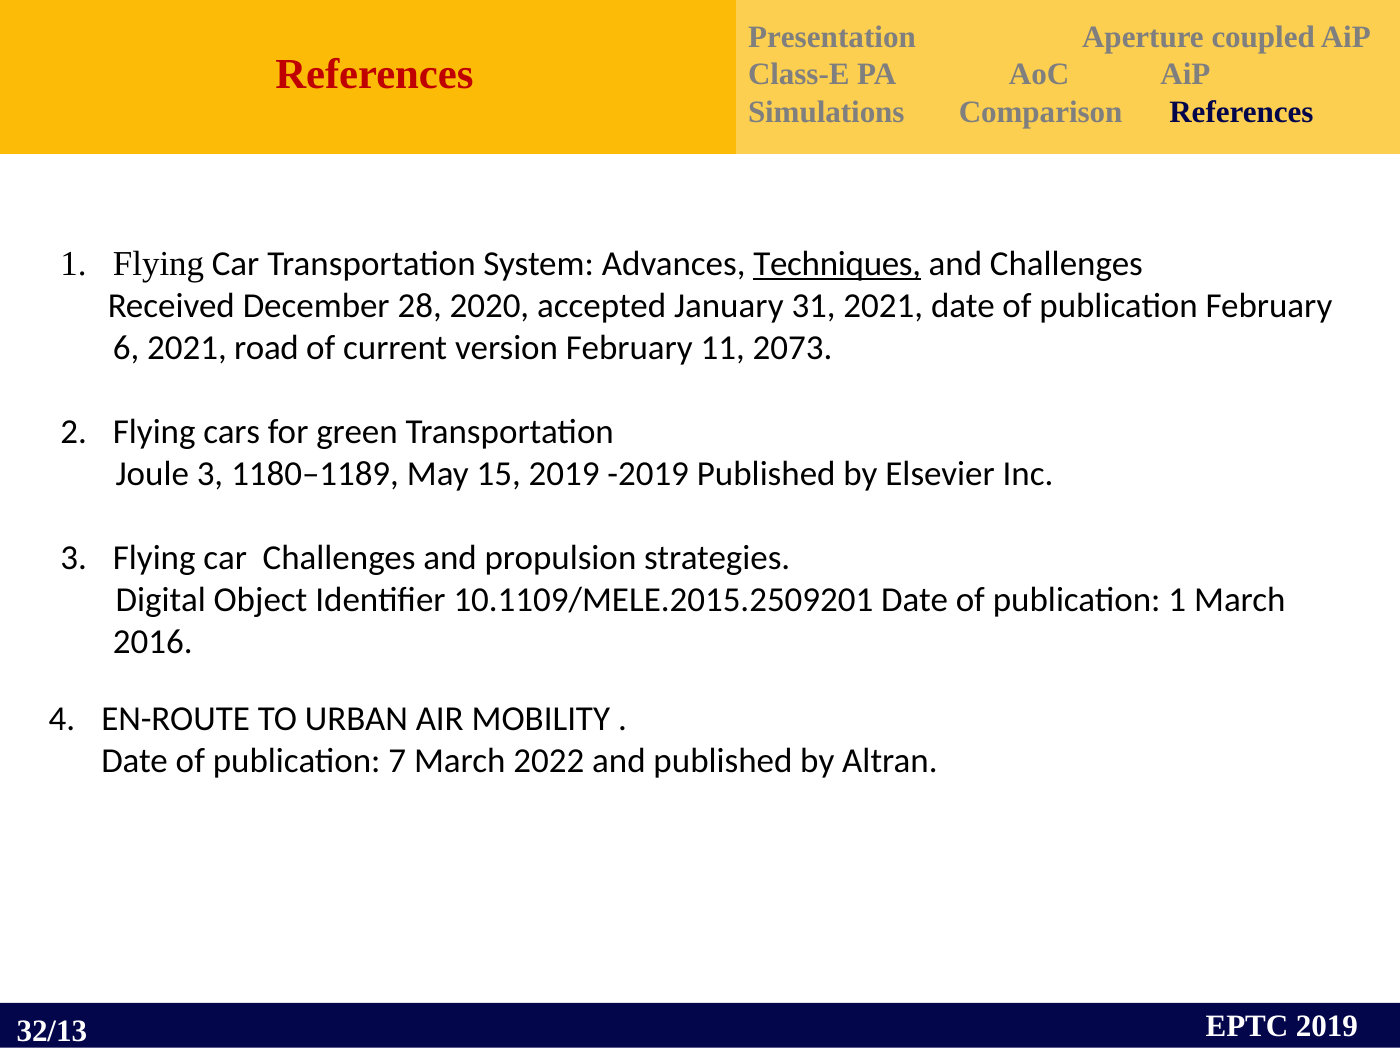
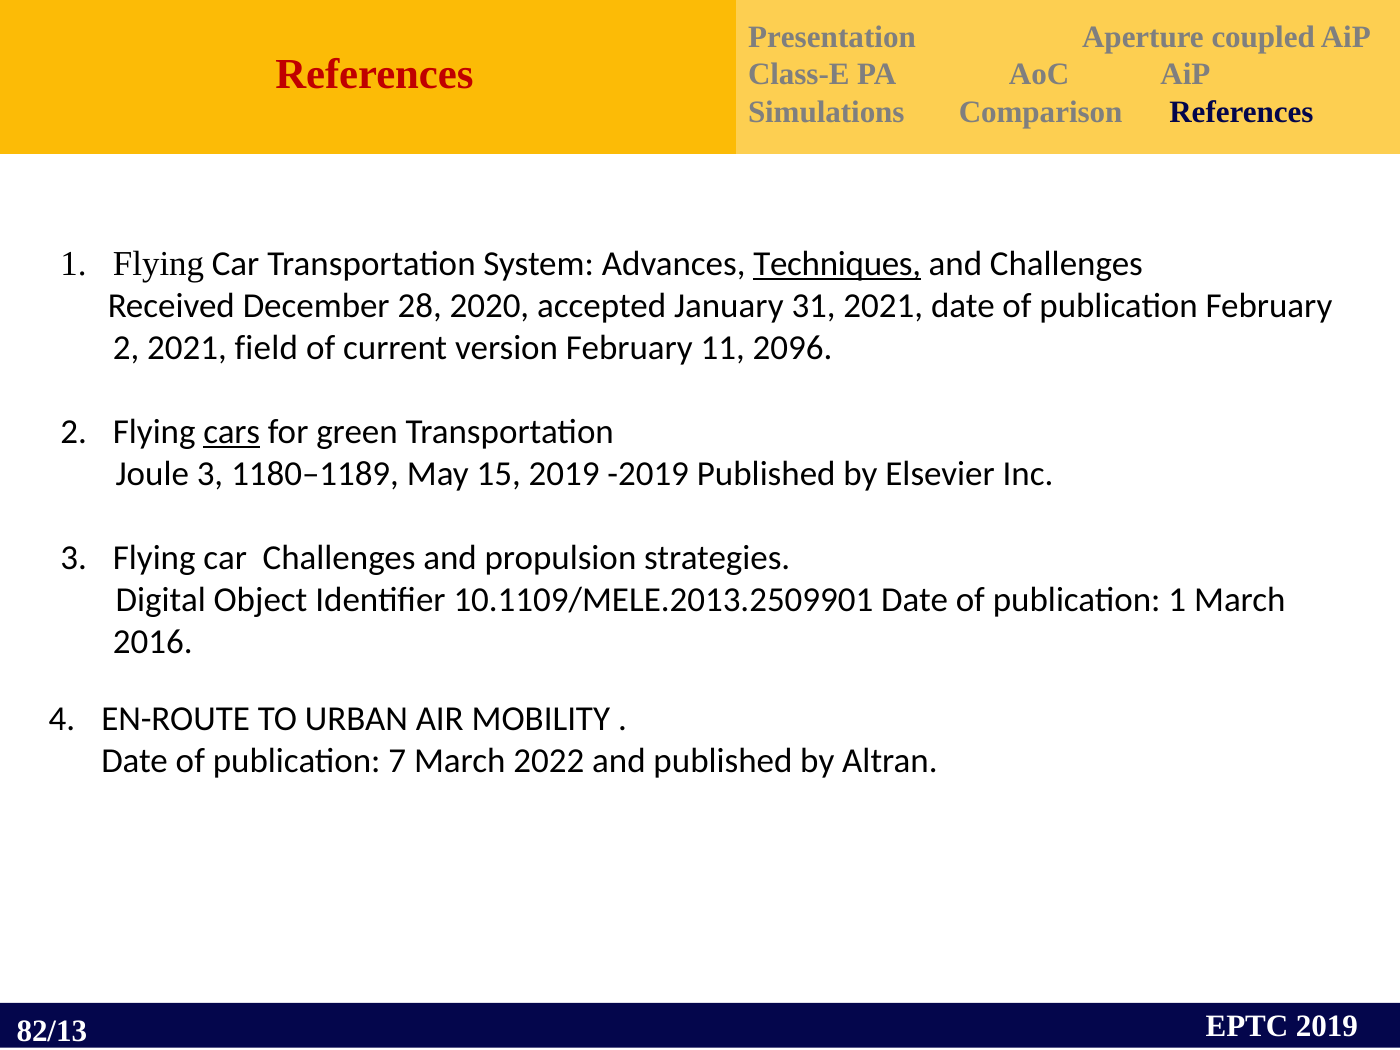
6: 6 -> 2 (126, 348)
road: road -> field (266, 348)
2073: 2073 -> 2096 (793, 348)
cars underline: none -> present (232, 432)
10.1109/MELE.2015.2509201: 10.1109/MELE.2015.2509201 -> 10.1109/MELE.2013.2509901 (663, 600)
32/13: 32/13 -> 82/13 (52, 1031)
